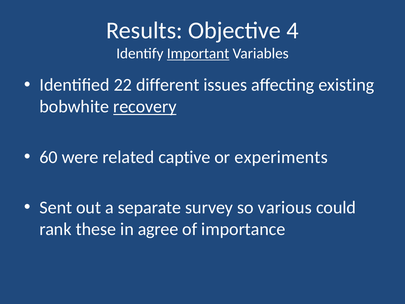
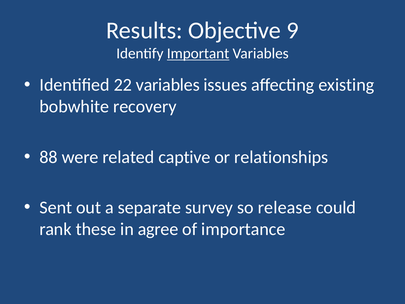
4: 4 -> 9 (293, 30)
22 different: different -> variables (168, 85)
recovery underline: present -> none (145, 107)
60: 60 -> 88 (49, 157)
experiments: experiments -> relationships (281, 157)
various: various -> release (285, 207)
